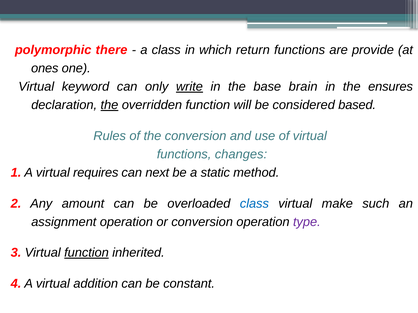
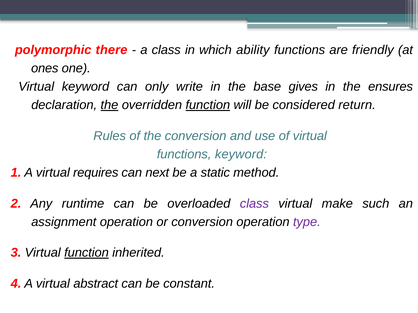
return: return -> ability (253, 50)
provide: provide -> friendly (373, 50)
write underline: present -> none (189, 87)
brain: brain -> gives (303, 87)
function underline: none -> present (208, 105)
based: based -> return (357, 105)
functions changes: changes -> keyword (241, 155)
amount: amount -> runtime (83, 204)
class colour: blue -> purple (254, 204)
addition: addition -> abstract (96, 284)
